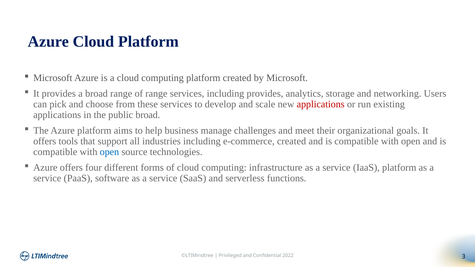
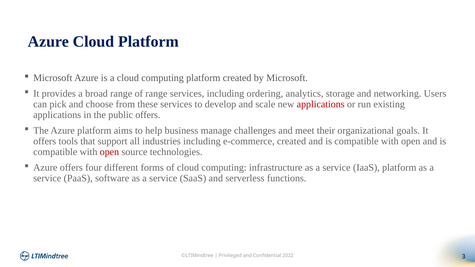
including provides: provides -> ordering (265, 94)
public broad: broad -> offers (148, 115)
open colour: blue -> red (109, 152)
